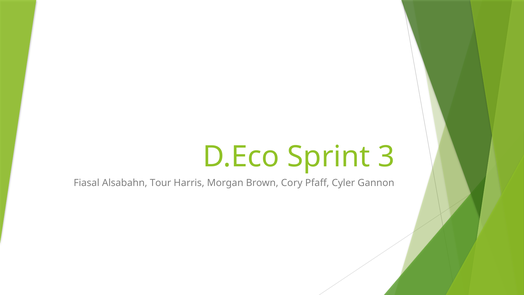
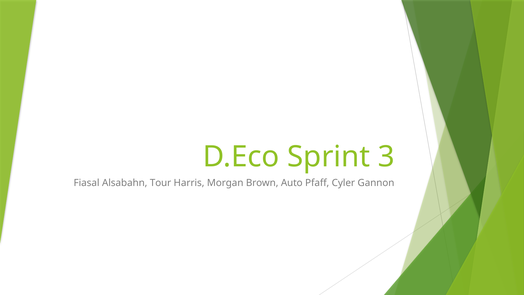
Cory: Cory -> Auto (292, 183)
